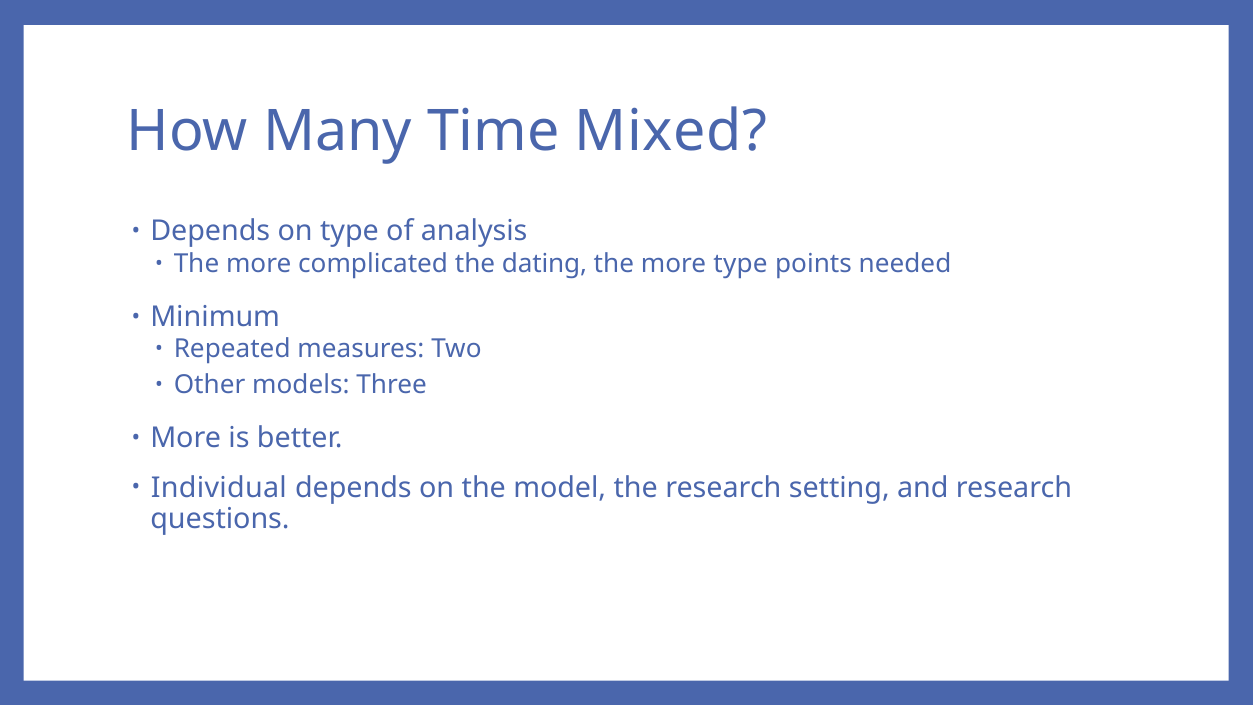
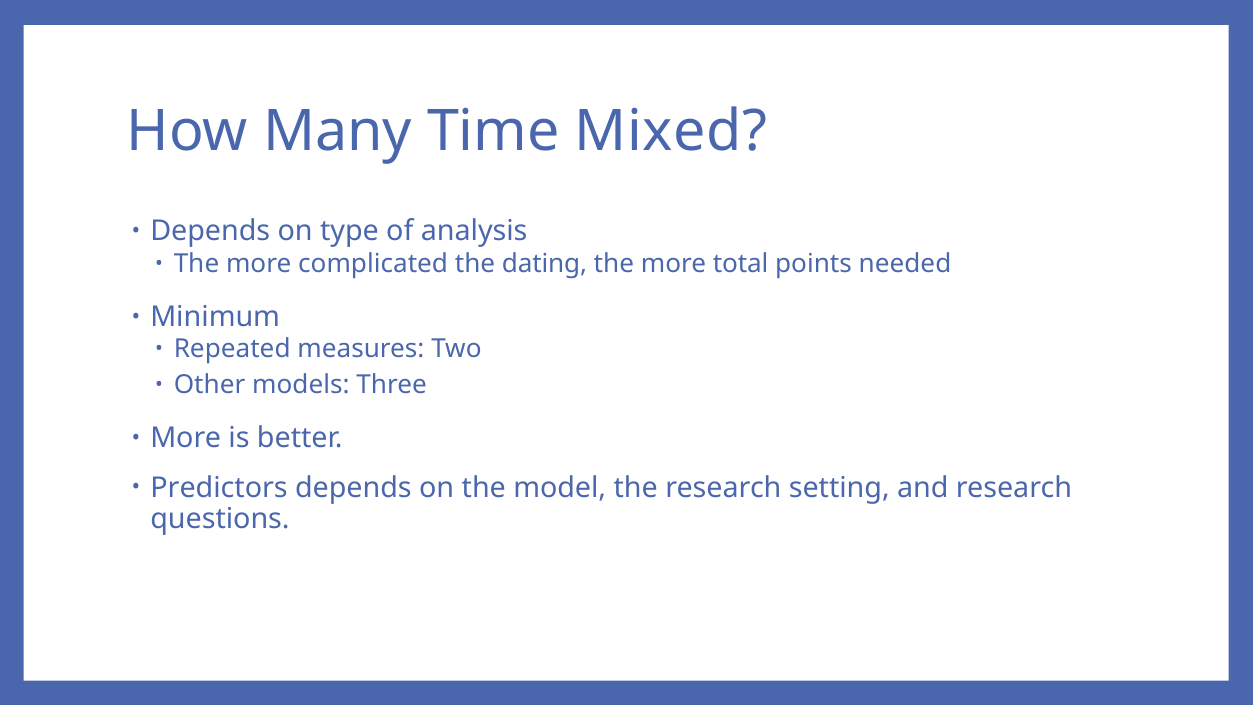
more type: type -> total (741, 264)
Individual: Individual -> Predictors (219, 487)
